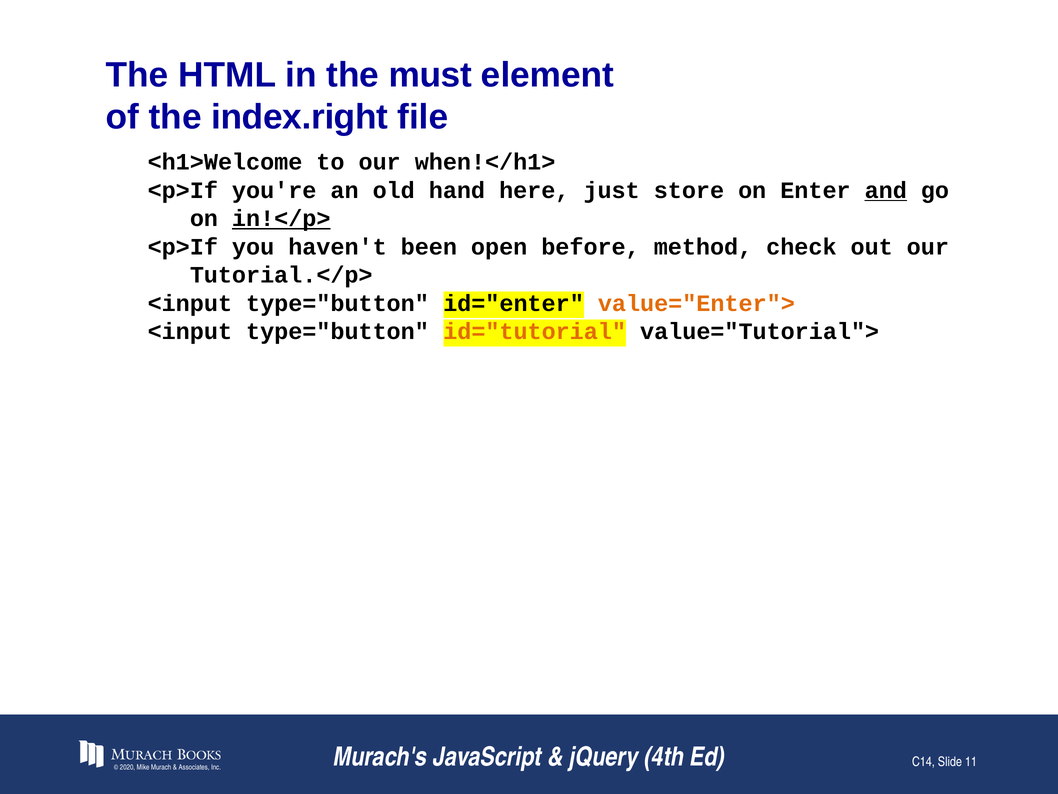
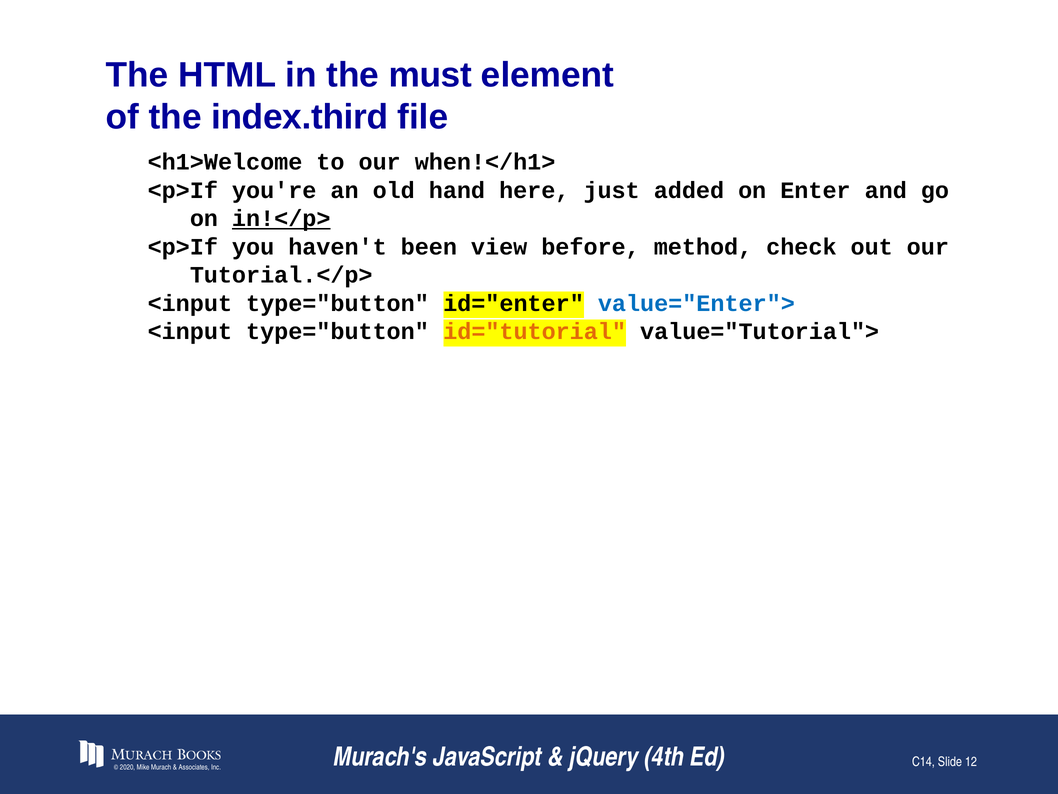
index.right: index.right -> index.third (300, 117)
store: store -> added (689, 190)
and underline: present -> none (886, 190)
open: open -> view (499, 247)
value="Enter"> colour: orange -> blue (696, 303)
11: 11 -> 12 (971, 761)
